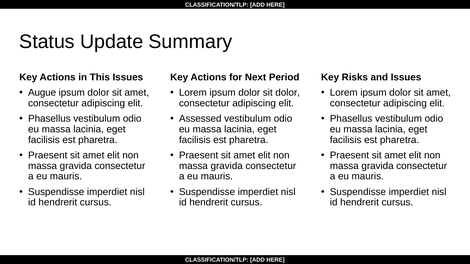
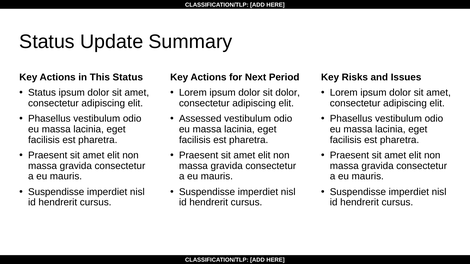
This Issues: Issues -> Status (128, 77)
Augue: Augue -> Status (42, 93)
